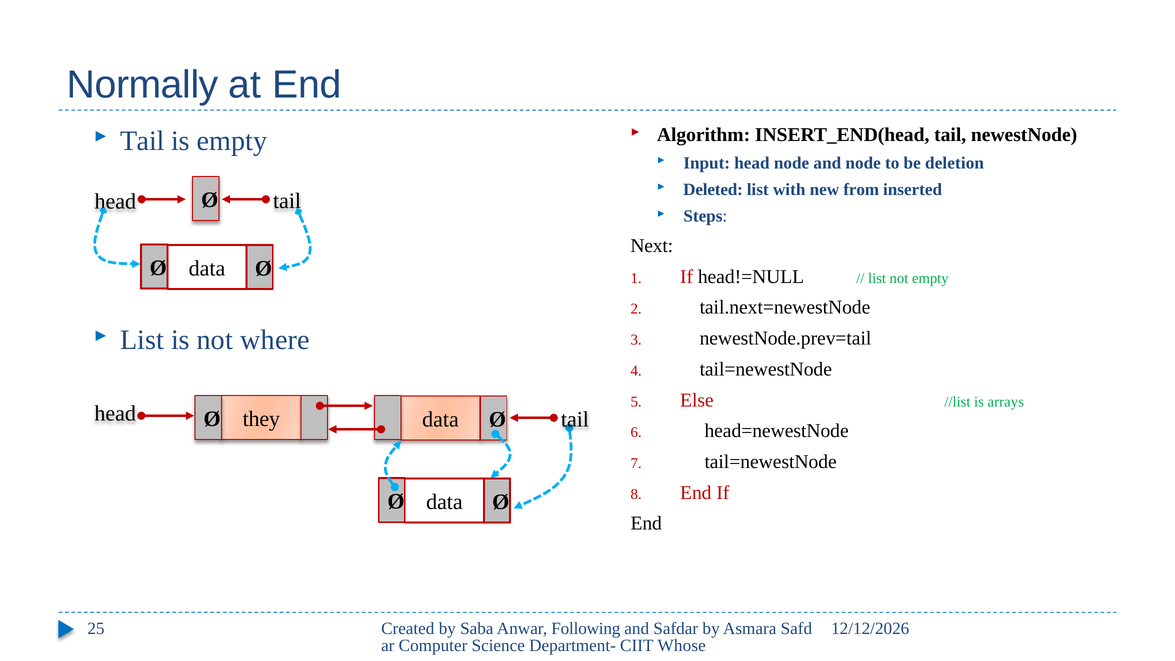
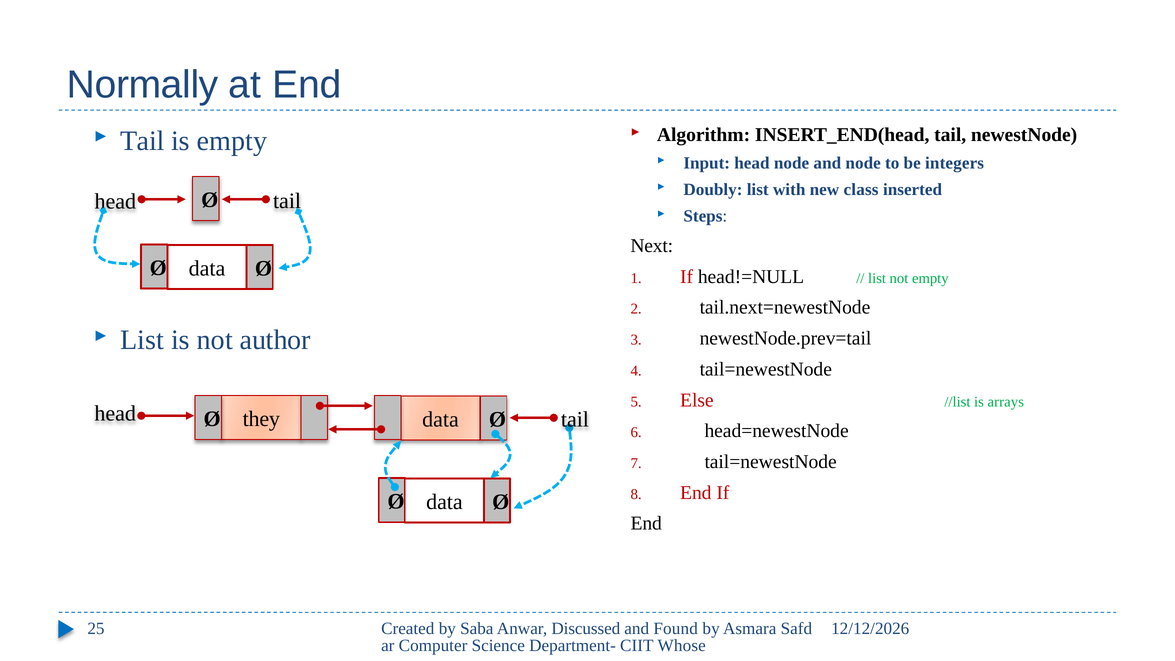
deletion: deletion -> integers (955, 163)
Deleted: Deleted -> Doubly (713, 190)
from: from -> class (861, 190)
where: where -> author (275, 340)
Following: Following -> Discussed (586, 628)
Safdar: Safdar -> Found (676, 628)
